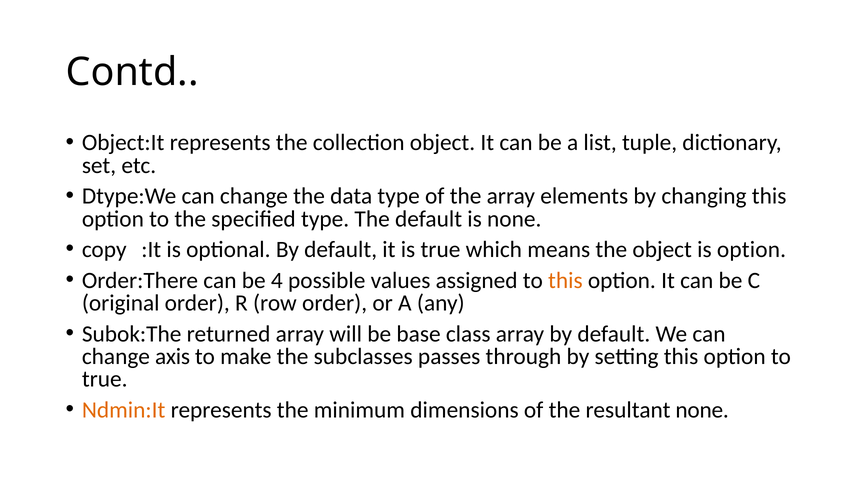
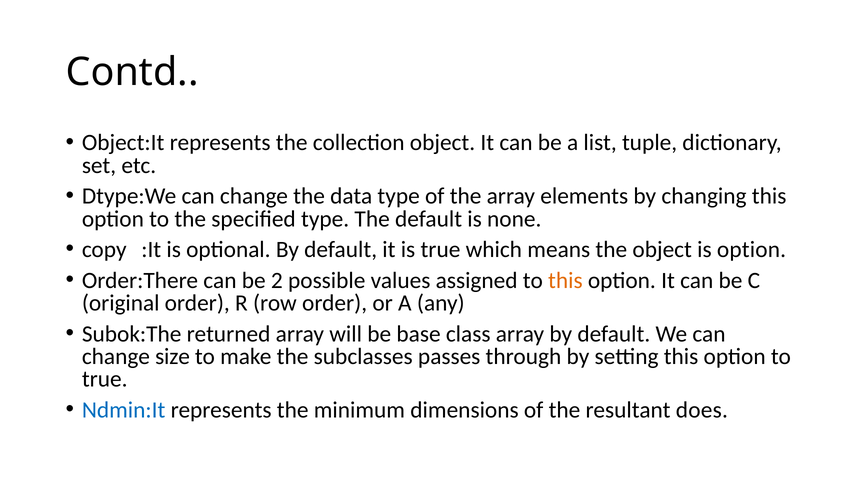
4: 4 -> 2 (277, 280)
axis: axis -> size (173, 356)
Ndmin:It colour: orange -> blue (124, 410)
resultant none: none -> does (702, 410)
